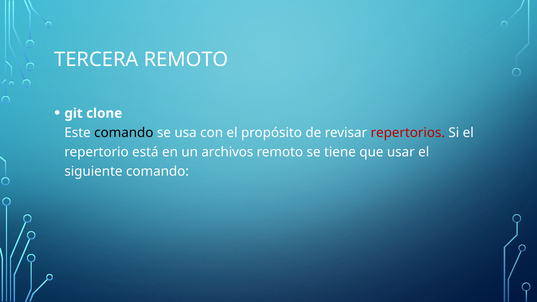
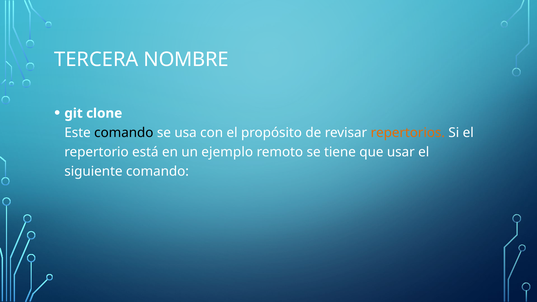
TERCERA REMOTO: REMOTO -> NOMBRE (186, 60)
repertorios colour: red -> orange (408, 133)
archivos: archivos -> ejemplo (227, 152)
